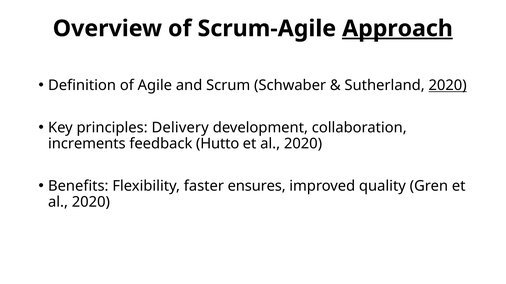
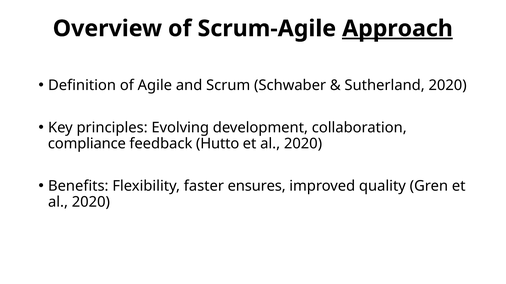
2020 underline: present -> none (448, 86)
Delivery: Delivery -> Evolving (180, 128)
increments: increments -> compliance (87, 144)
